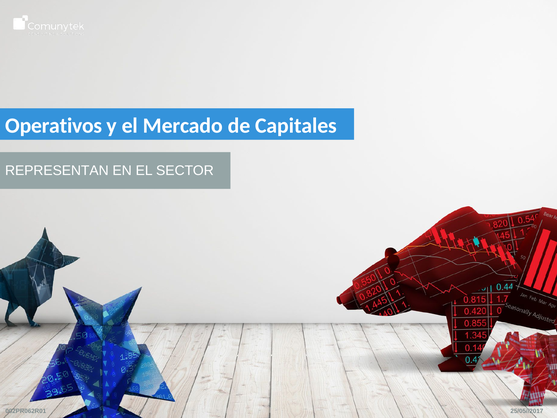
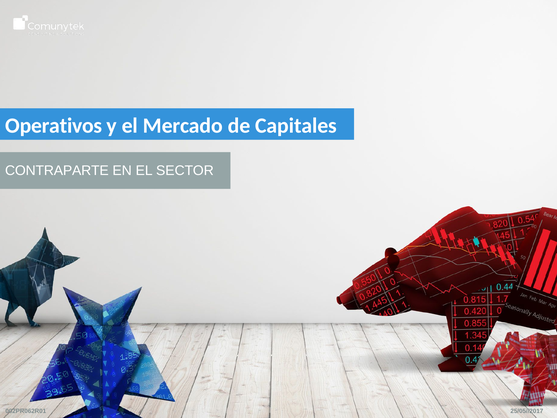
REPRESENTAN: REPRESENTAN -> CONTRAPARTE (57, 170)
